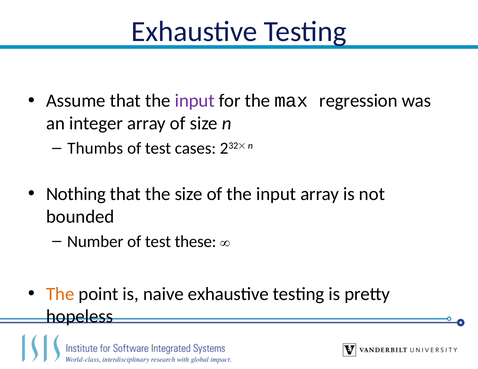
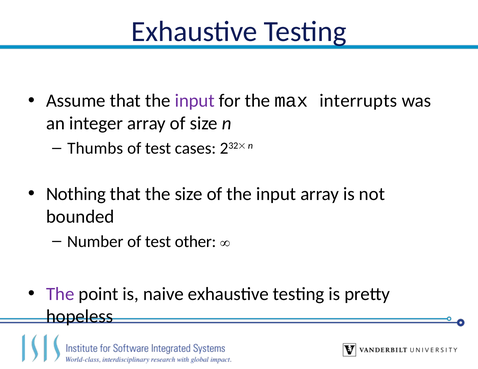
regression: regression -> interrupts (358, 101)
these: these -> other (195, 242)
The colour: orange -> purple (60, 294)
